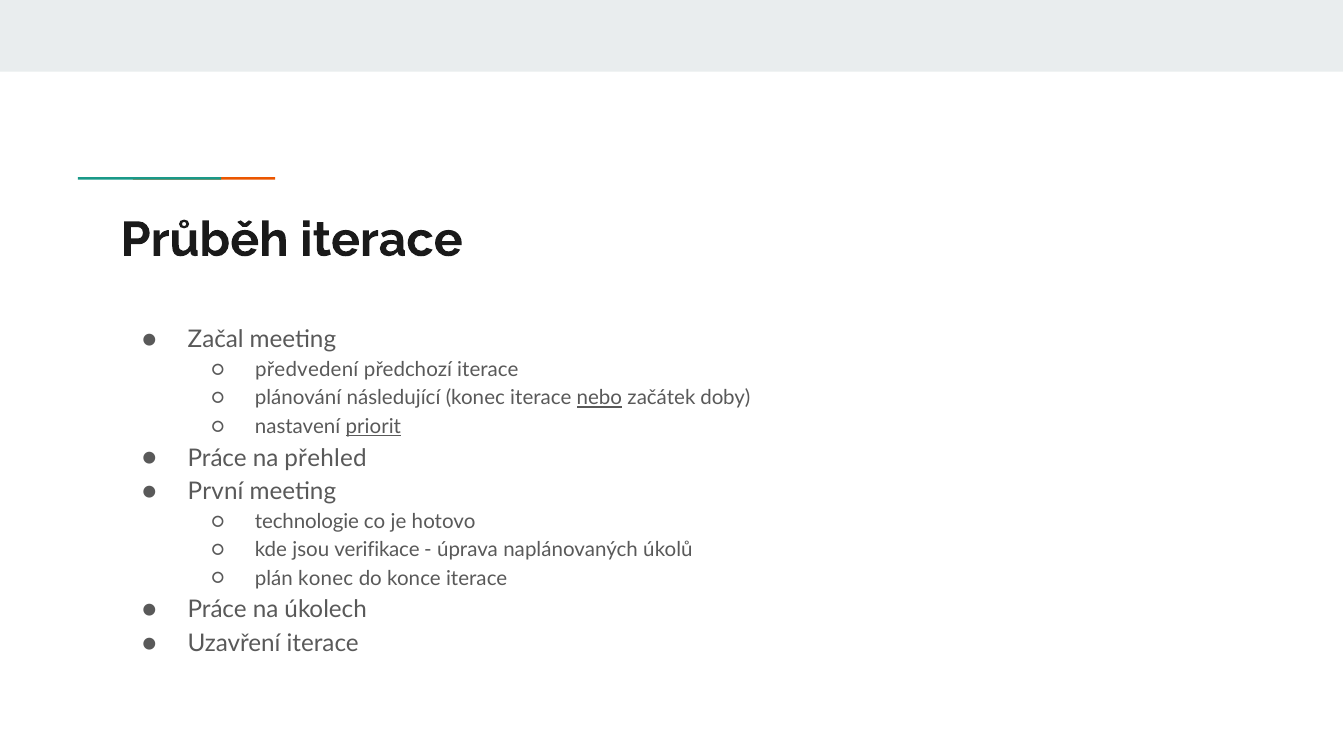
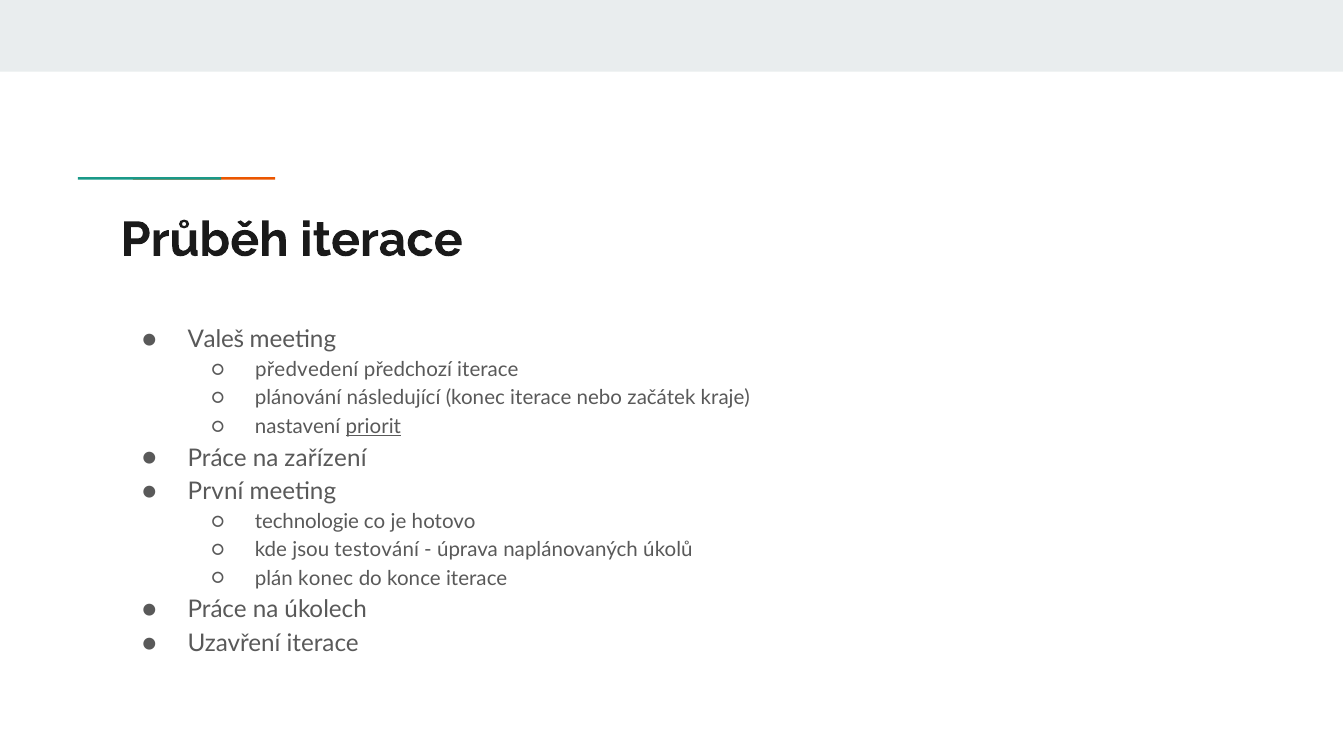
Začal: Začal -> Valeš (216, 339)
nebo underline: present -> none (599, 398)
doby: doby -> kraje (725, 398)
přehled: přehled -> zařízení (326, 458)
verifikace: verifikace -> testování (377, 550)
